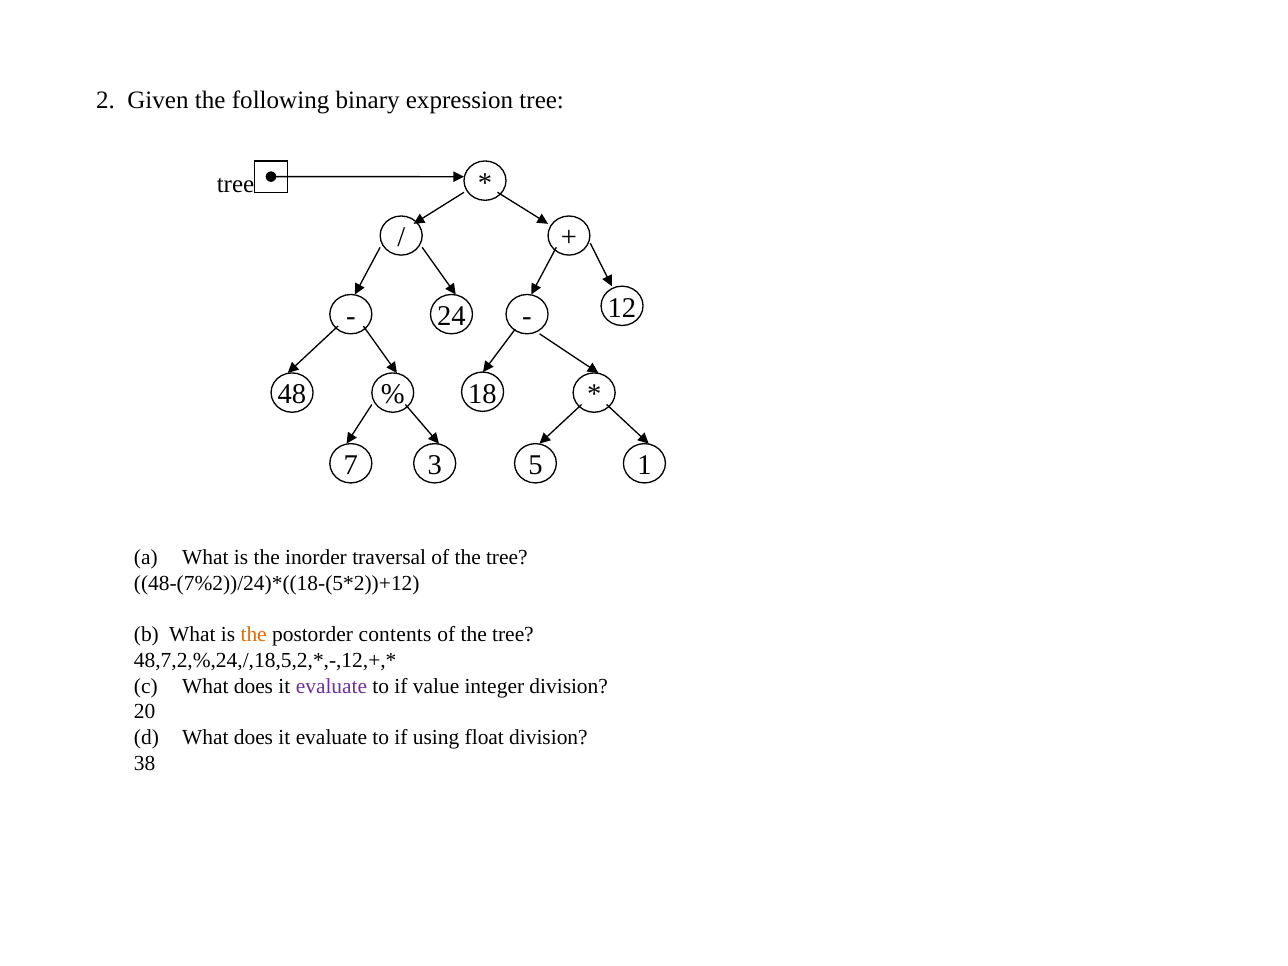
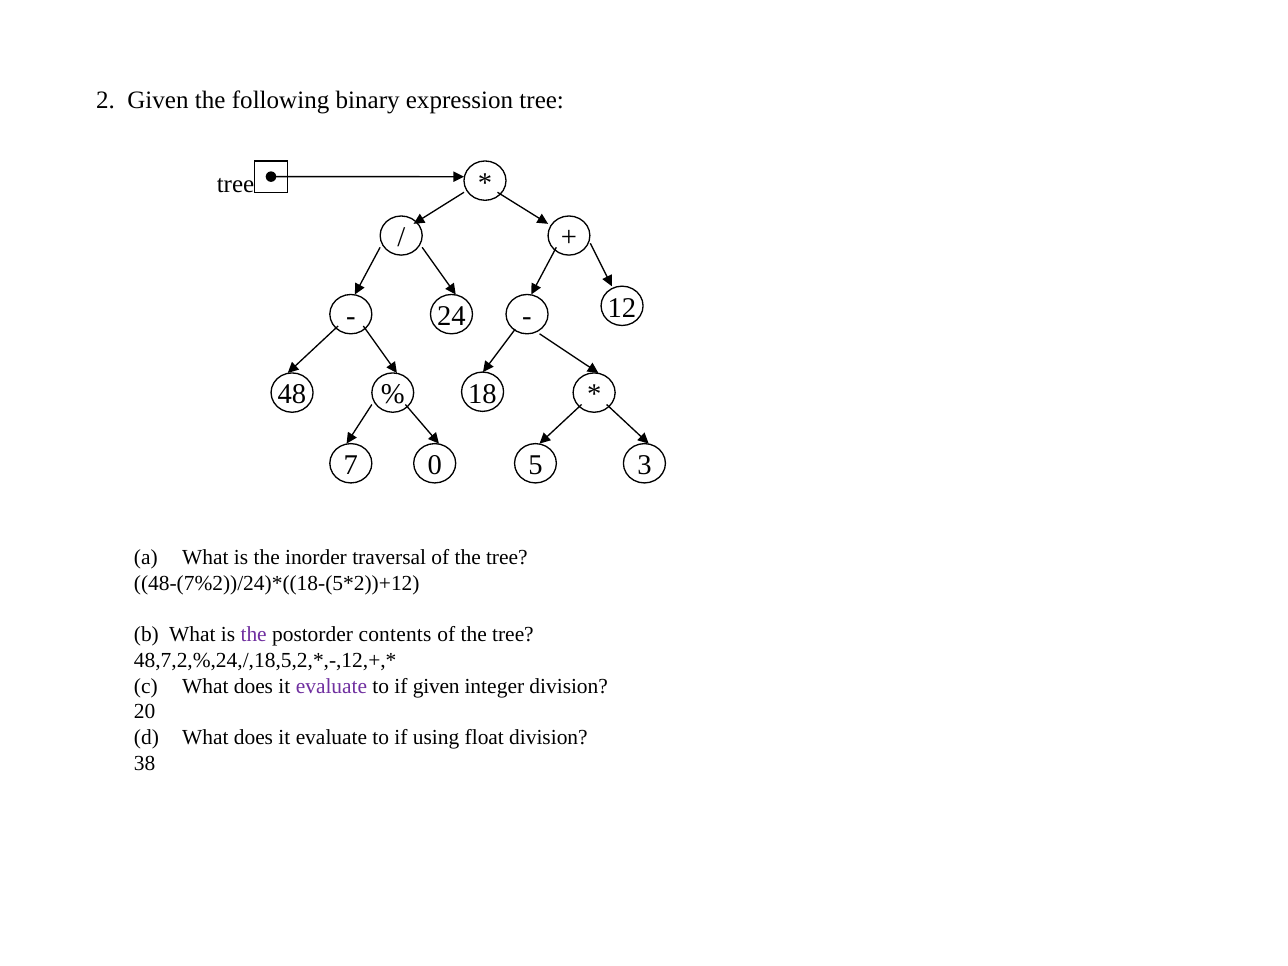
3: 3 -> 0 (435, 465)
1: 1 -> 3 (644, 465)
the colour: orange -> purple (254, 635)
if value: value -> given (436, 686)
